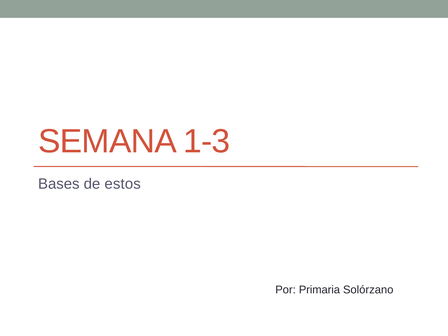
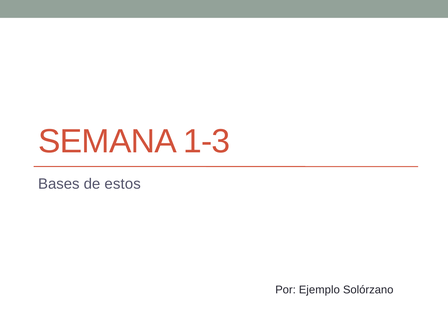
Primaria: Primaria -> Ejemplo (319, 290)
